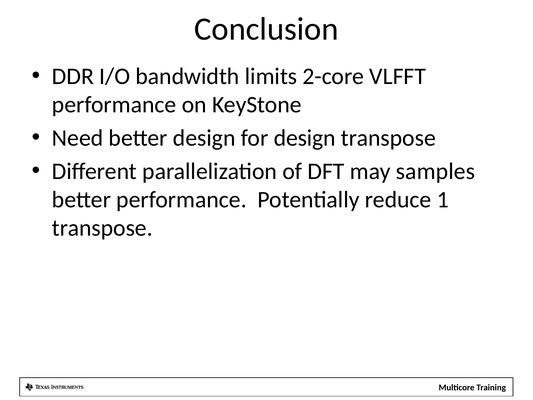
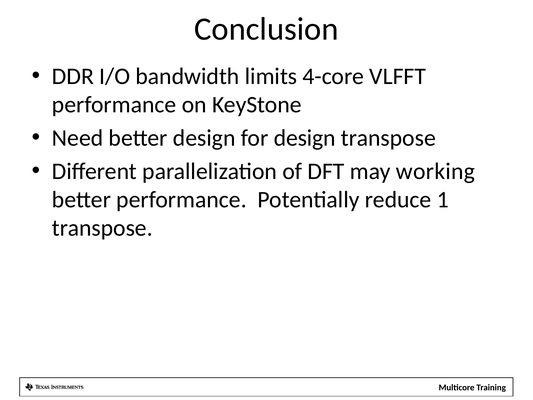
2-core: 2-core -> 4-core (333, 76)
samples: samples -> working (435, 171)
